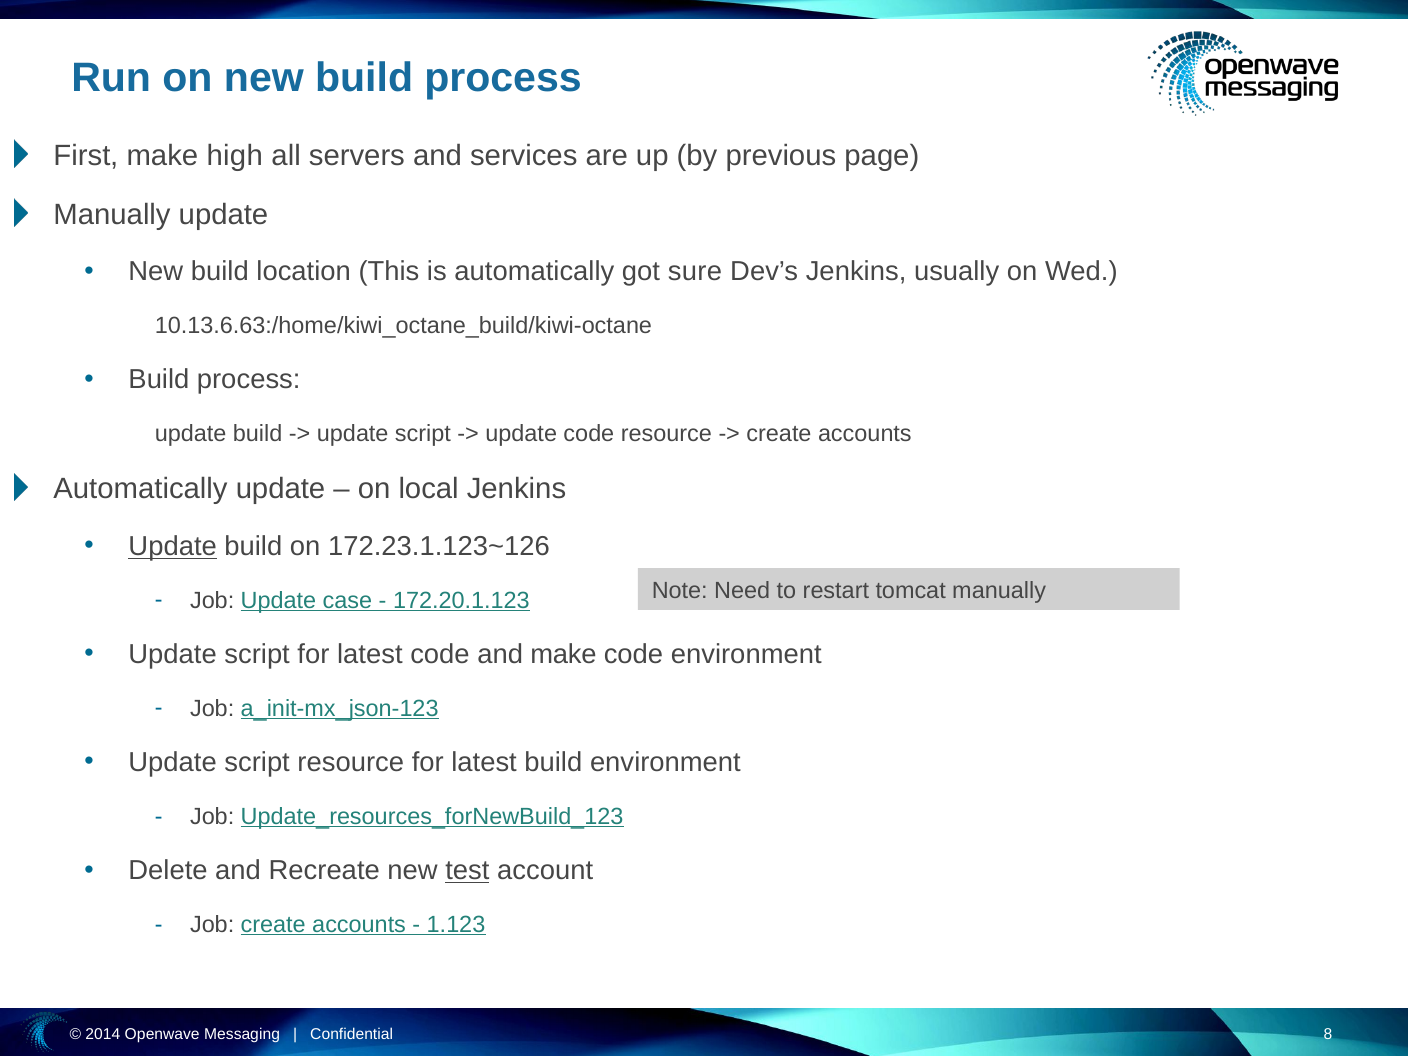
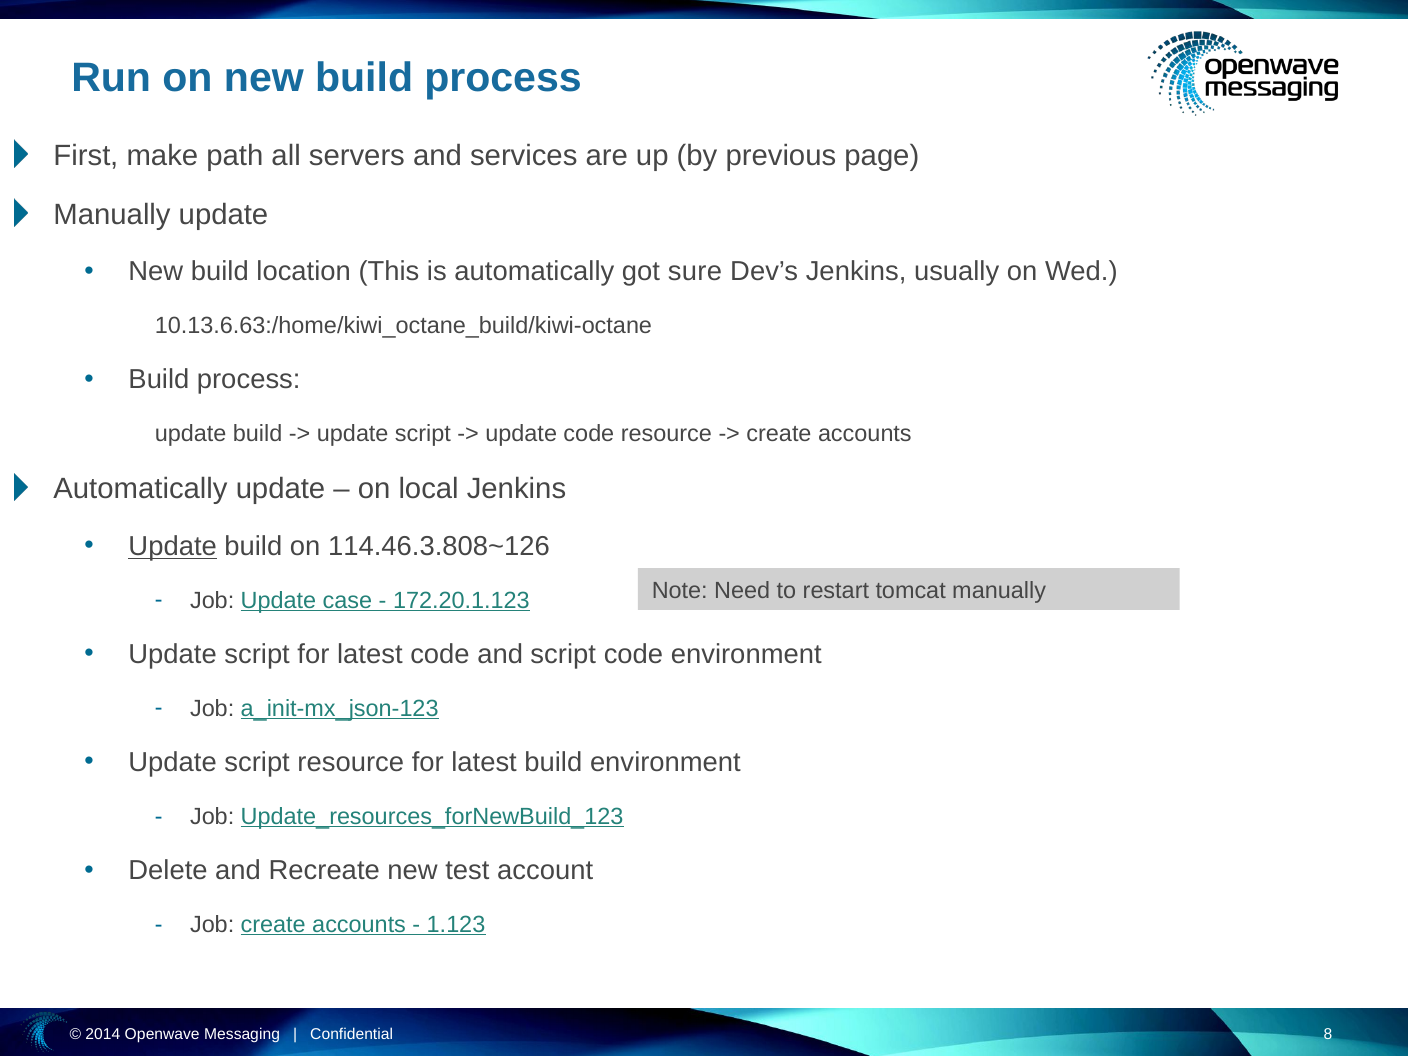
high: high -> path (235, 156)
172.23.1.123~126: 172.23.1.123~126 -> 114.46.3.808~126 (439, 547)
and make: make -> script (563, 655)
test underline: present -> none (467, 871)
